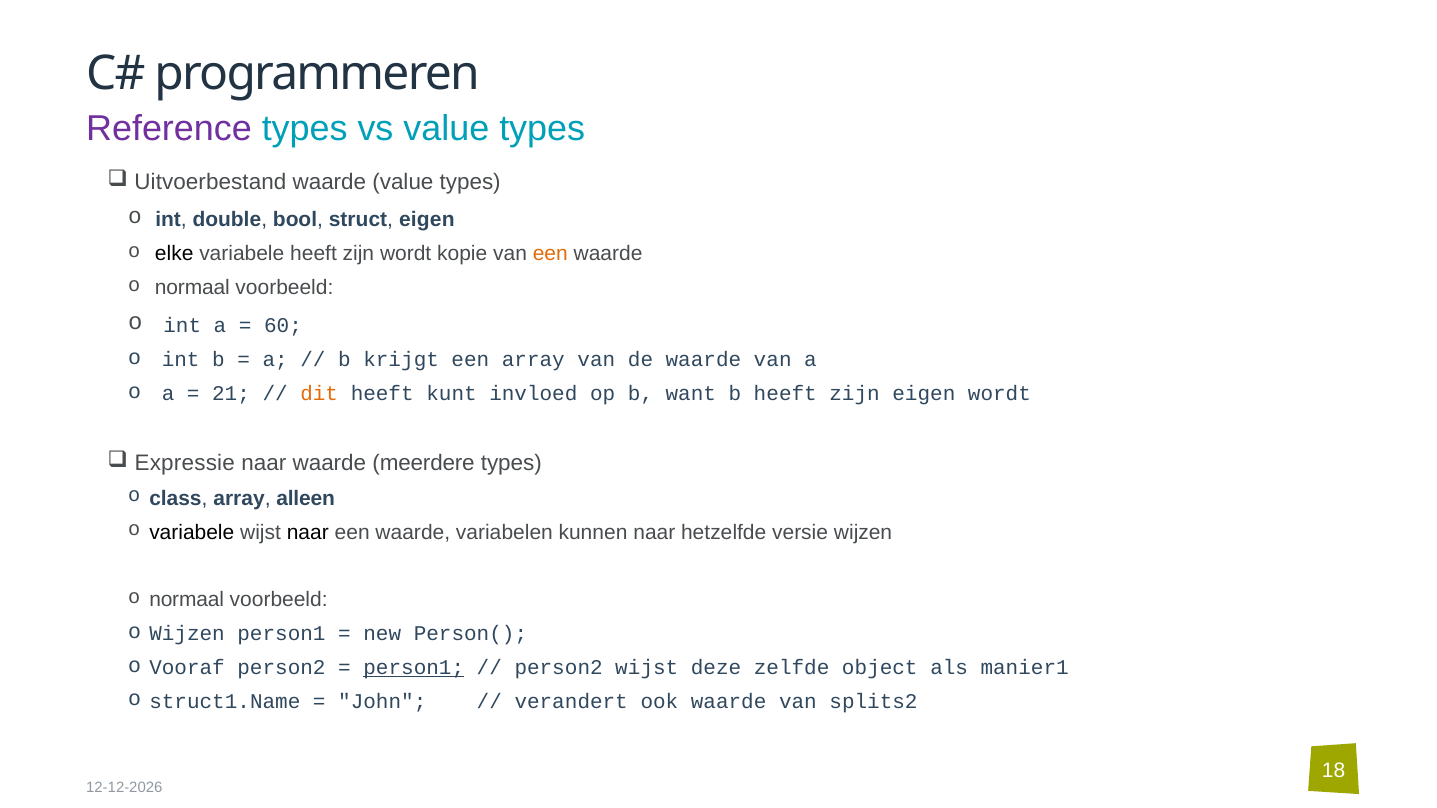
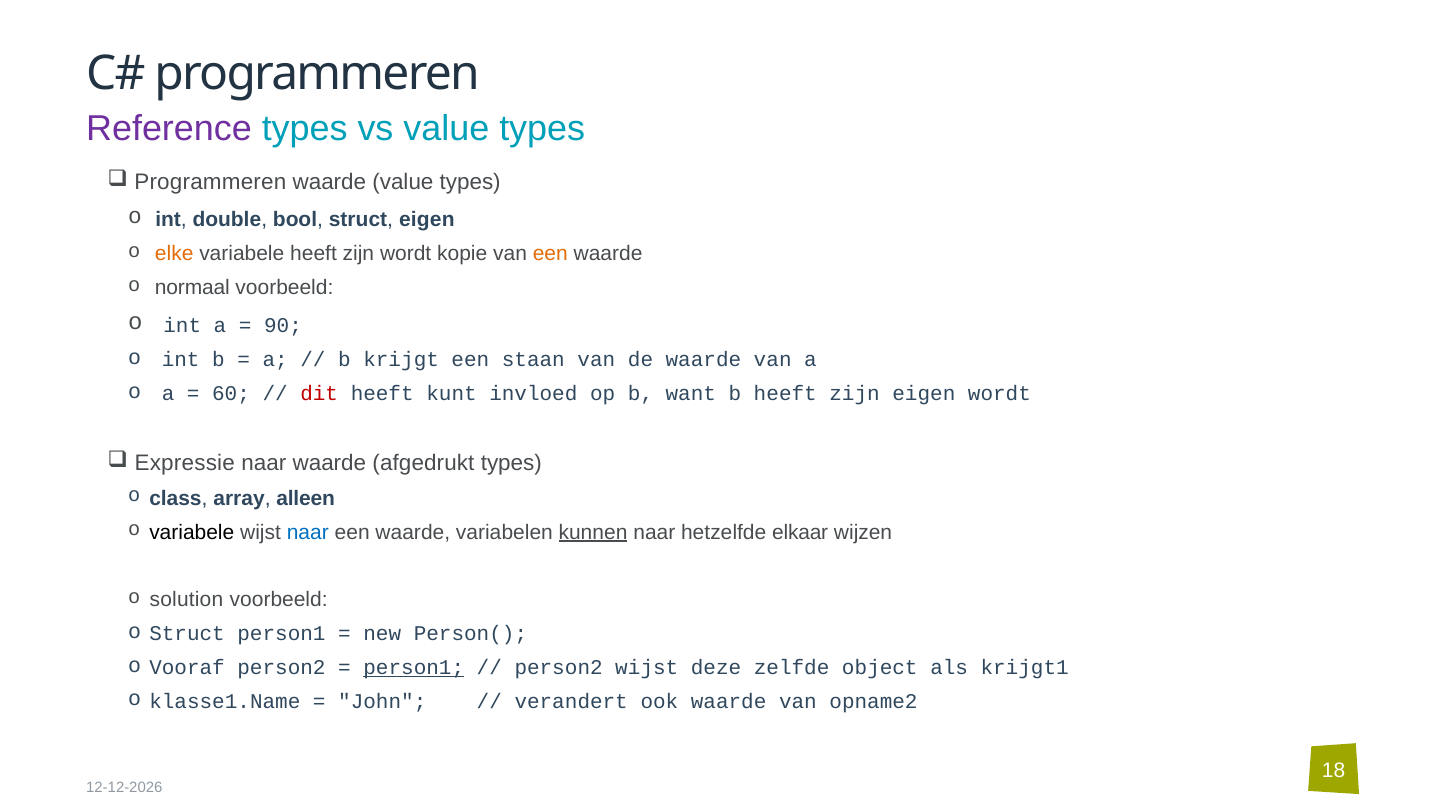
Uitvoerbestand: Uitvoerbestand -> Programmeren (210, 182)
elke colour: black -> orange (174, 254)
60: 60 -> 90 (283, 326)
een array: array -> staan (533, 360)
21: 21 -> 60 (231, 394)
dit colour: orange -> red (319, 394)
meerdere: meerdere -> afgedrukt (423, 464)
naar colour: black -> blue (308, 532)
kunnen underline: none -> present (593, 532)
versie: versie -> elkaar (800, 532)
normaal: normaal -> solution (186, 600)
Wijzen: Wijzen -> Struct (187, 634)
manier1: manier1 -> krijgt1 (1025, 668)
struct1.Name: struct1.Name -> klasse1.Name (225, 702)
splits2: splits2 -> opname2 (873, 702)
